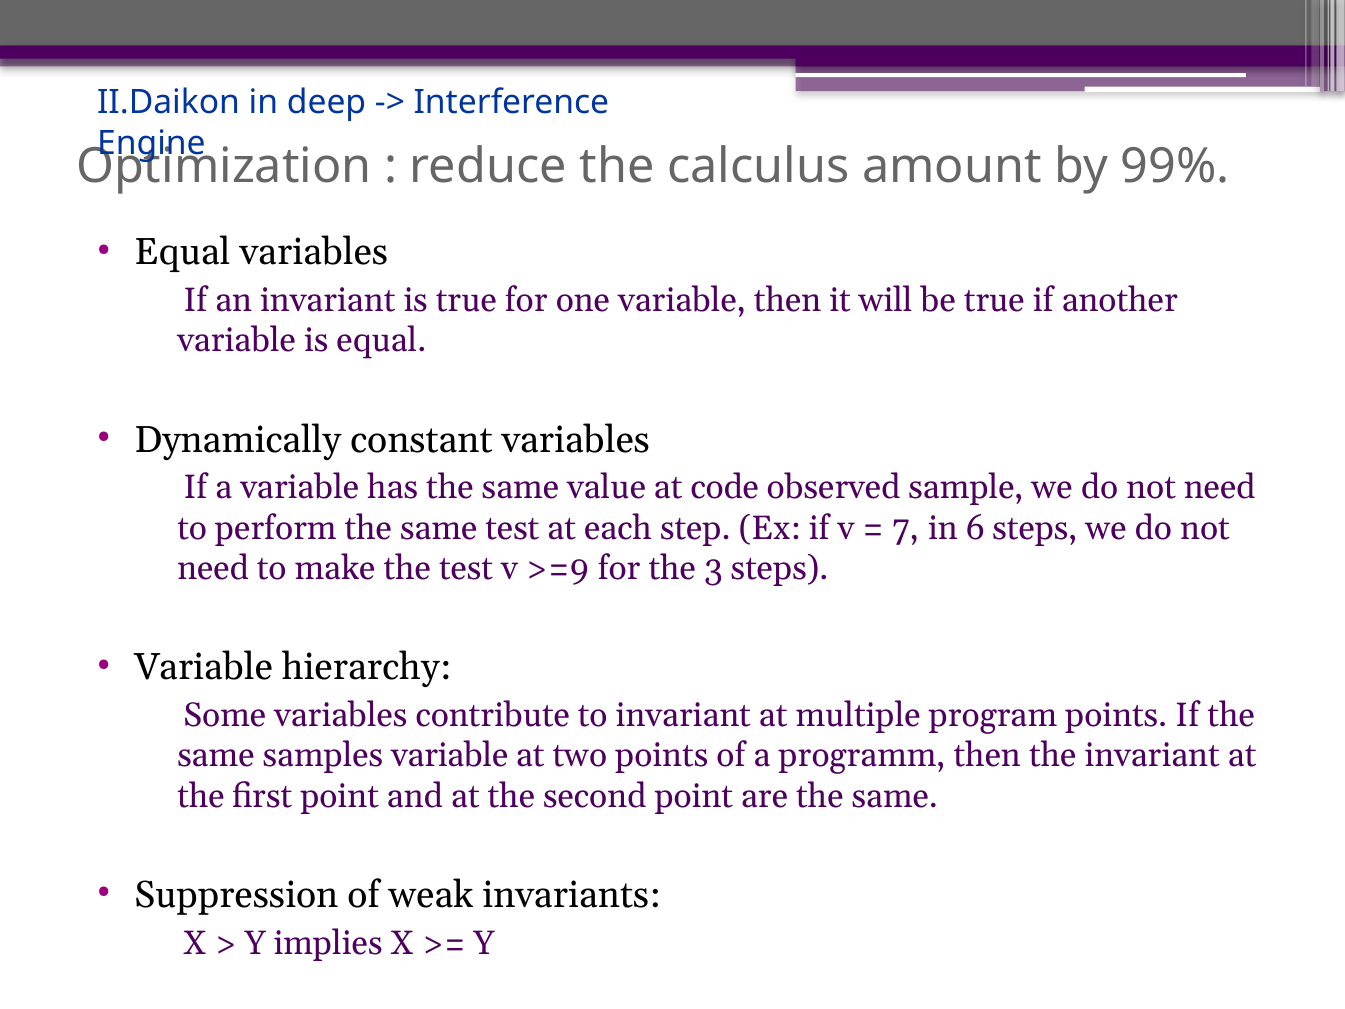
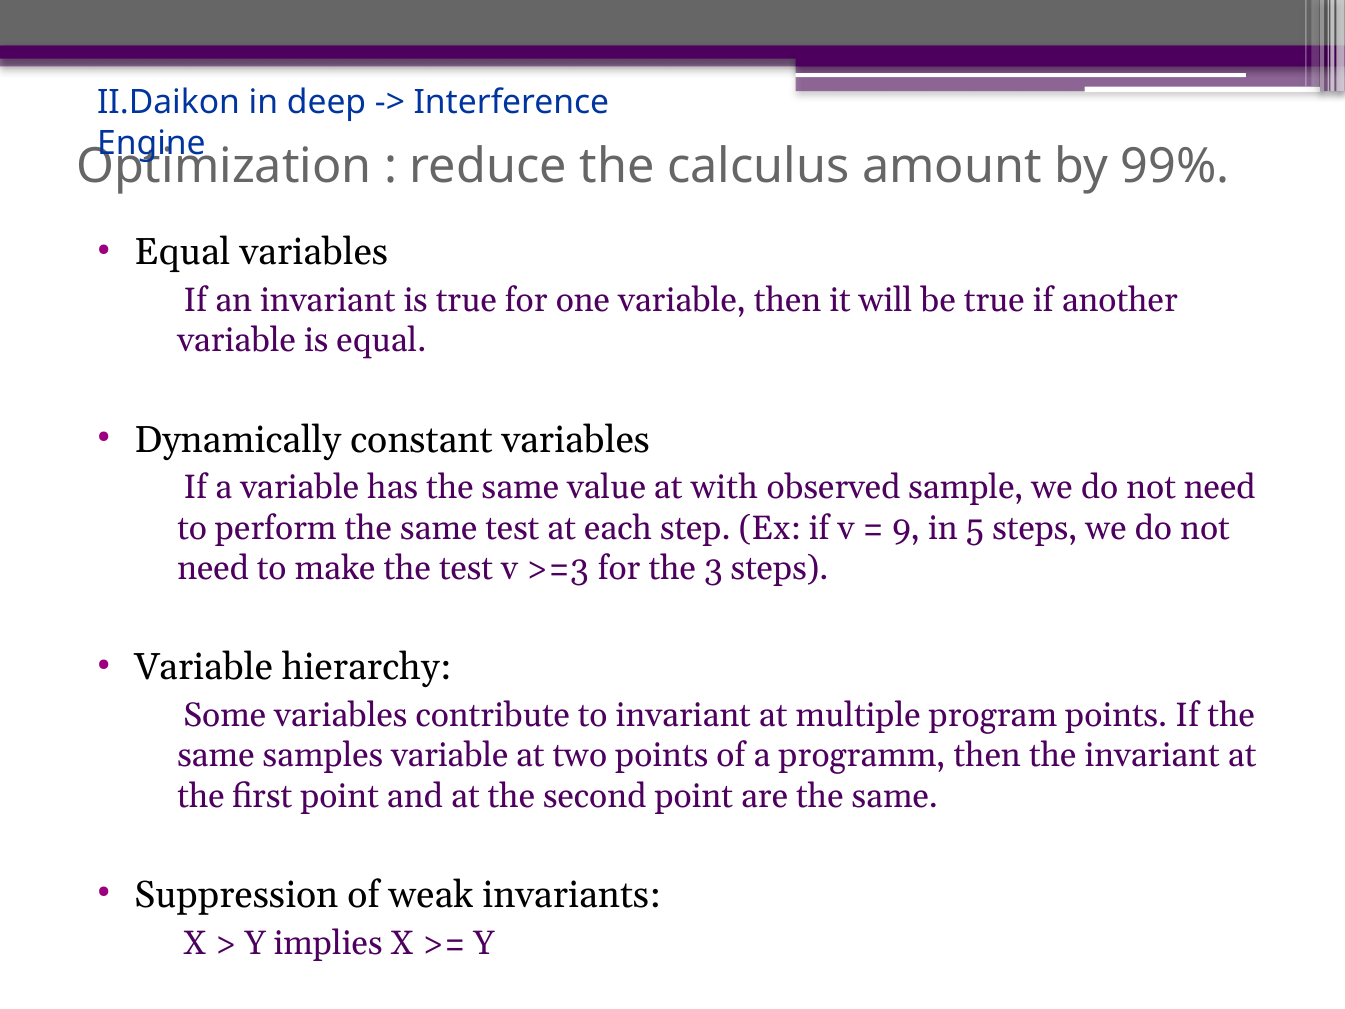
code: code -> with (724, 488)
7: 7 -> 9 (906, 528)
6: 6 -> 5 (975, 528)
>=9: >=9 -> >=3 (558, 568)
